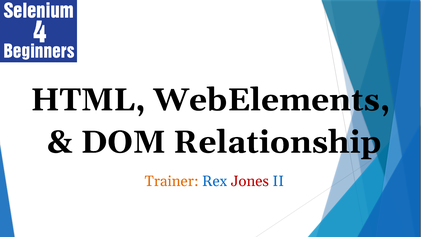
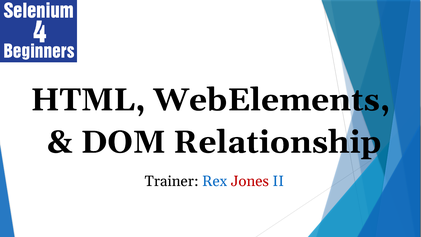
Trainer colour: orange -> black (172, 181)
